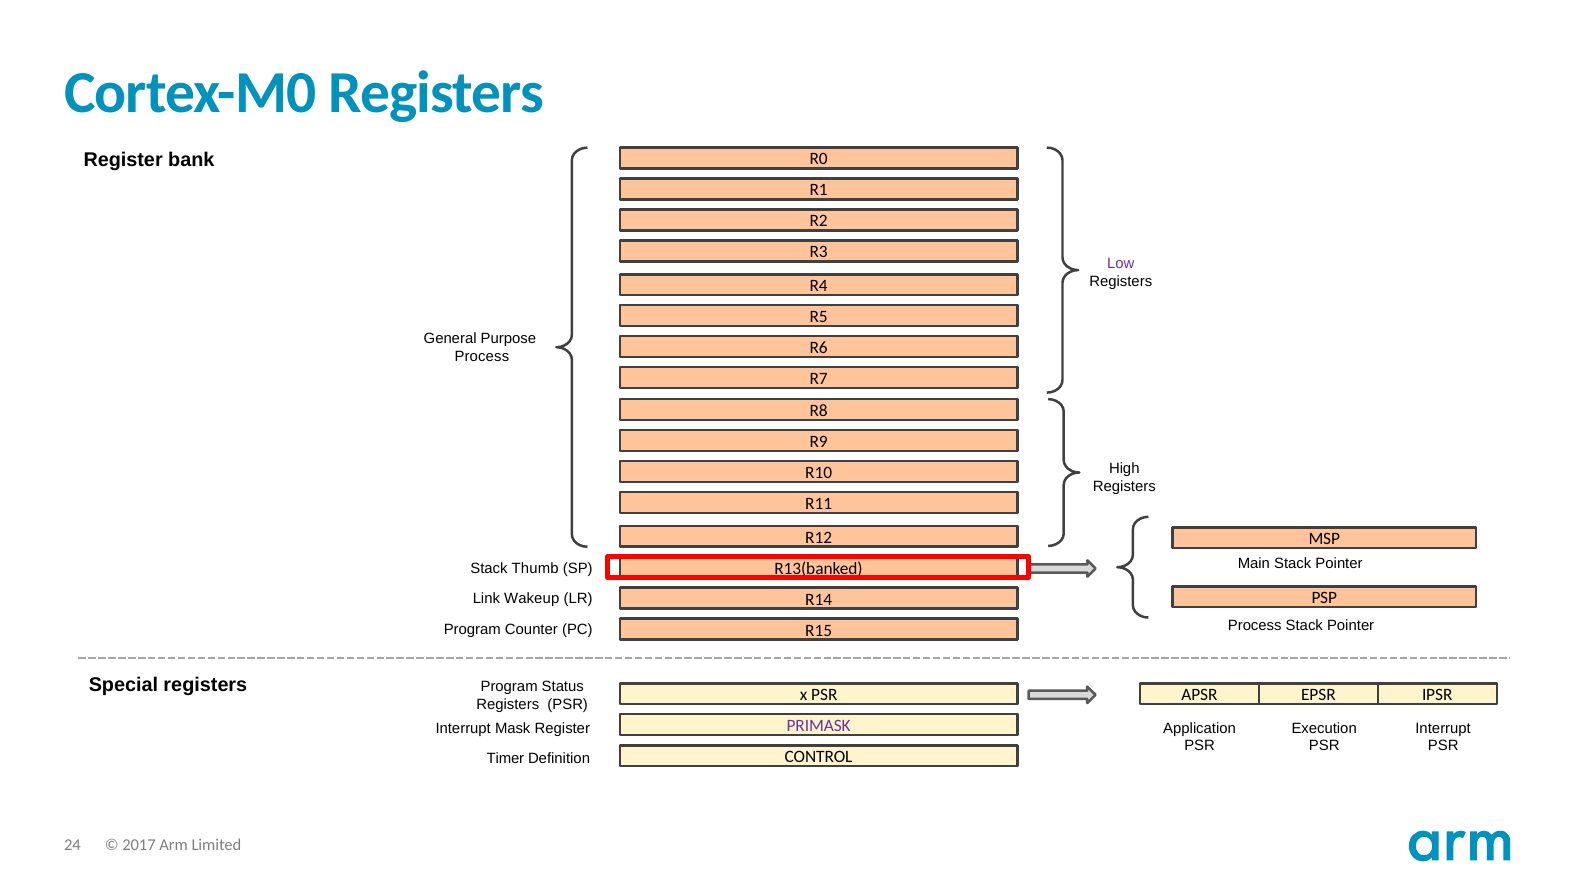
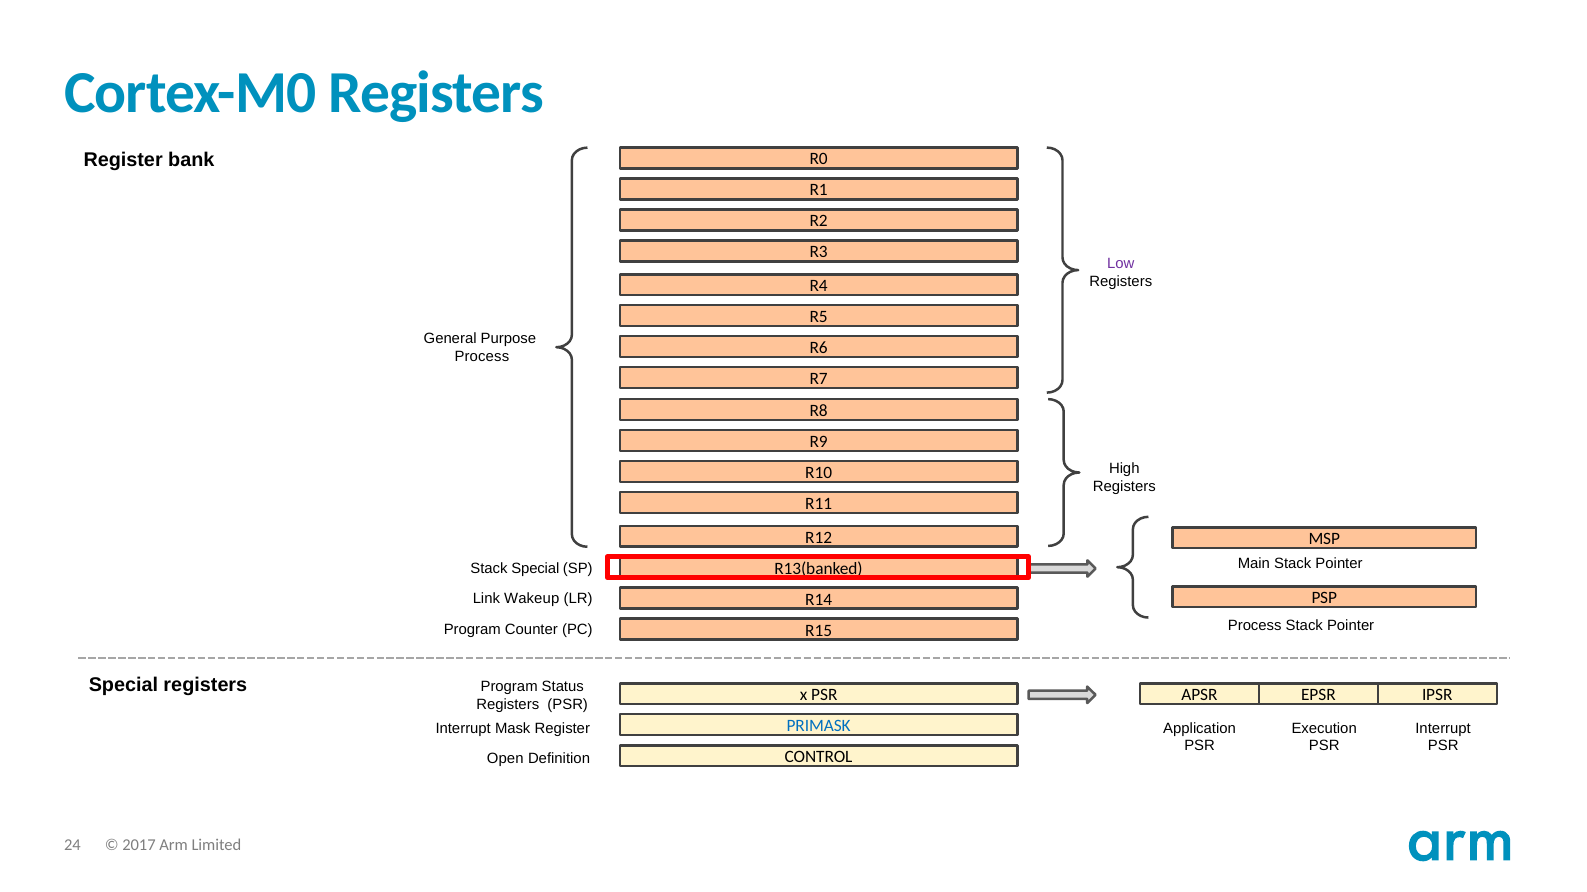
Stack Thumb: Thumb -> Special (535, 569)
PRIMASK colour: purple -> blue (819, 726)
Timer: Timer -> Open (505, 759)
